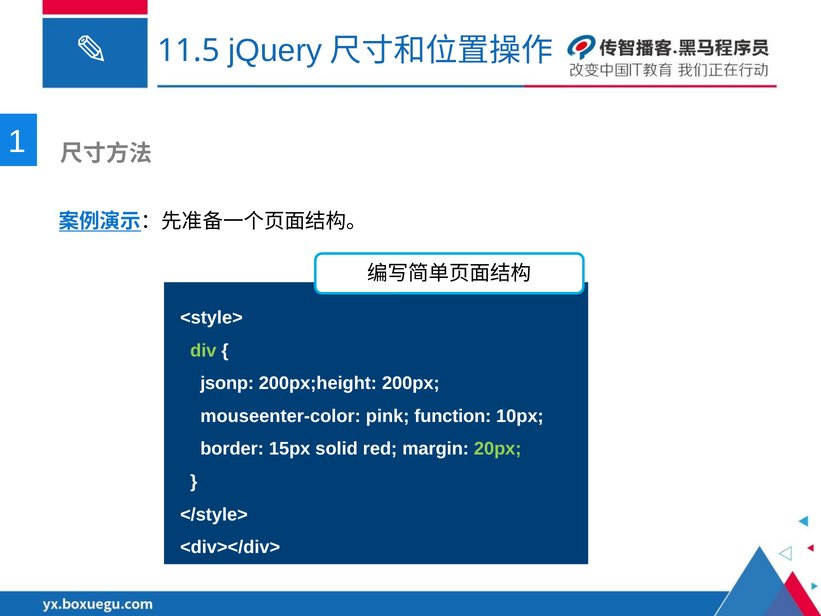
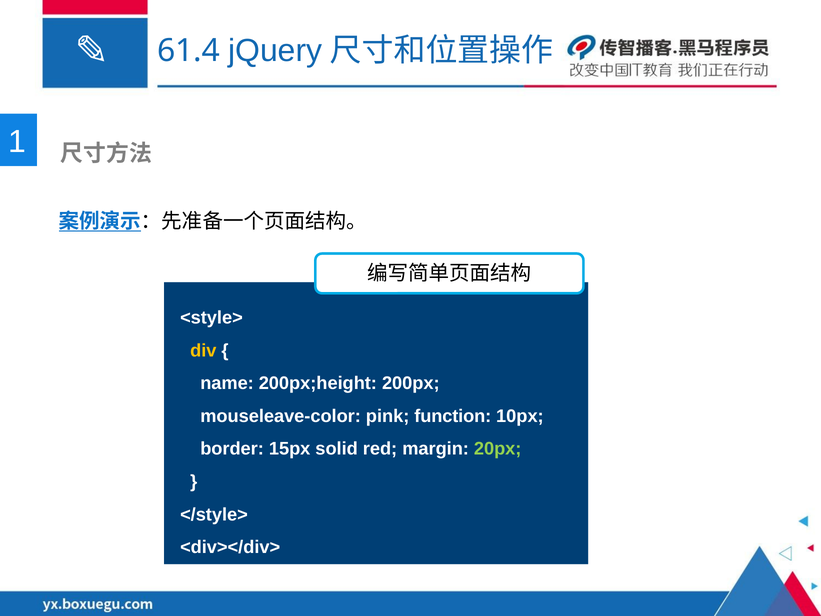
11.5: 11.5 -> 61.4 (189, 51)
div colour: light green -> yellow (203, 350)
jsonp: jsonp -> name (227, 383)
mouseenter-color: mouseenter-color -> mouseleave-color (281, 416)
